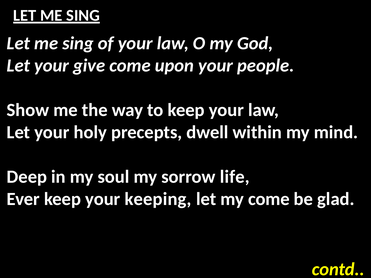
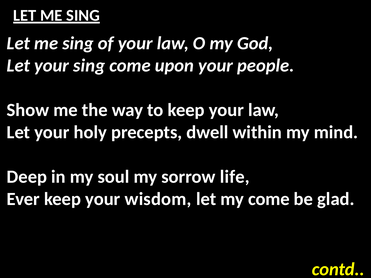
your give: give -> sing (89, 66)
keeping: keeping -> wisdom (158, 199)
